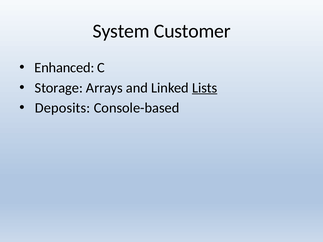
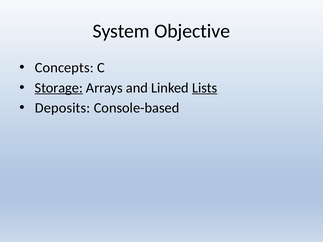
Customer: Customer -> Objective (192, 31)
Enhanced: Enhanced -> Concepts (64, 68)
Storage underline: none -> present (59, 88)
